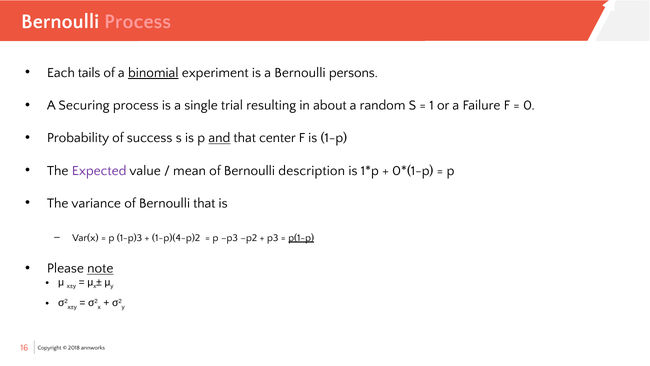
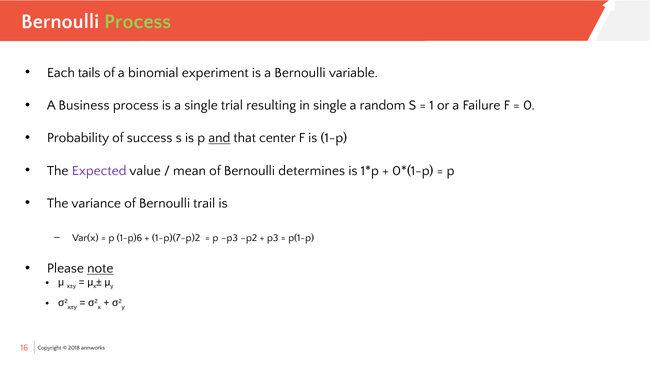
Process colour: pink -> light green (138, 22)
binomial underline: present -> none (153, 73)
persons: persons -> variable (353, 73)
Securing: Securing -> Business (84, 105)
in about: about -> single (330, 105)
description: description -> determines (312, 170)
Bernoulli that: that -> trail (204, 203)
1-p)3: 1-p)3 -> 1-p)6 (129, 237)
1-p)(4-p)2: 1-p)(4-p)2 -> 1-p)(7-p)2 (176, 237)
p(1-p underline: present -> none (301, 237)
